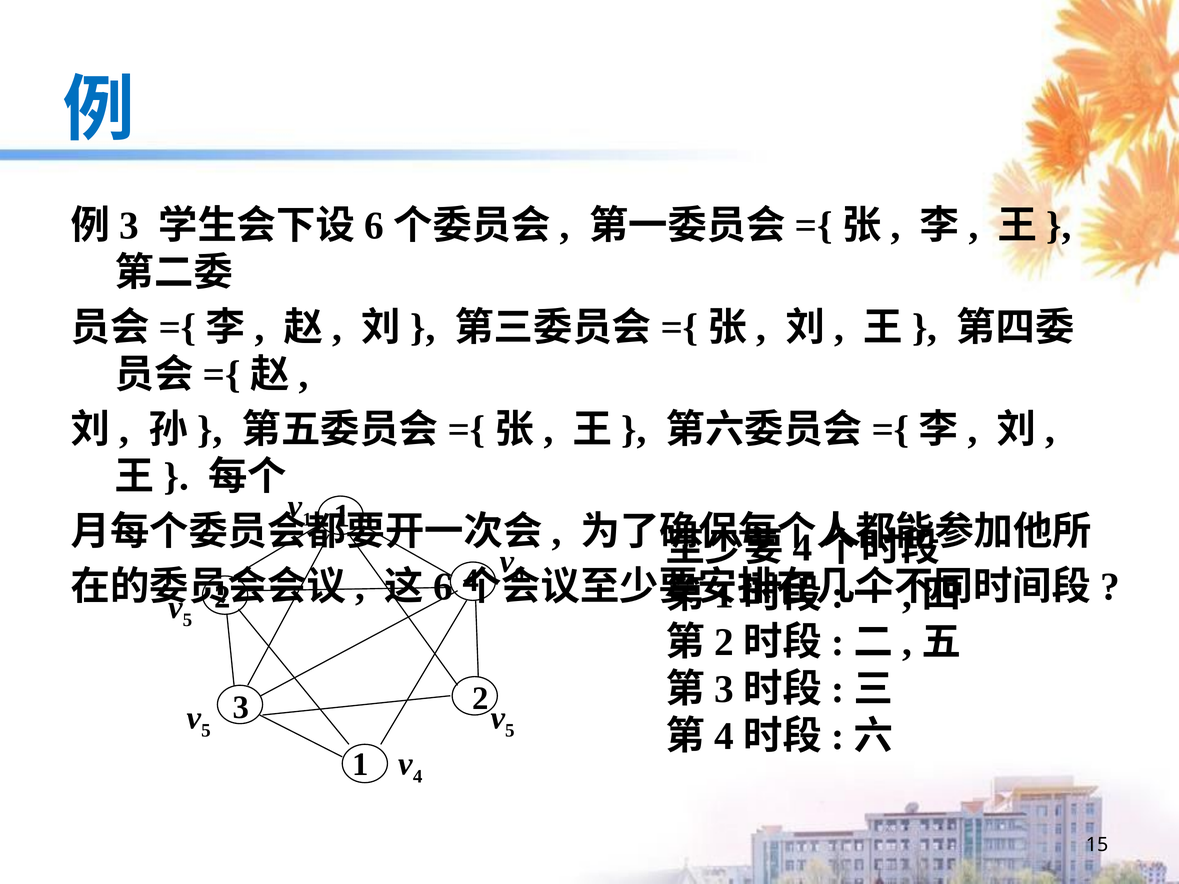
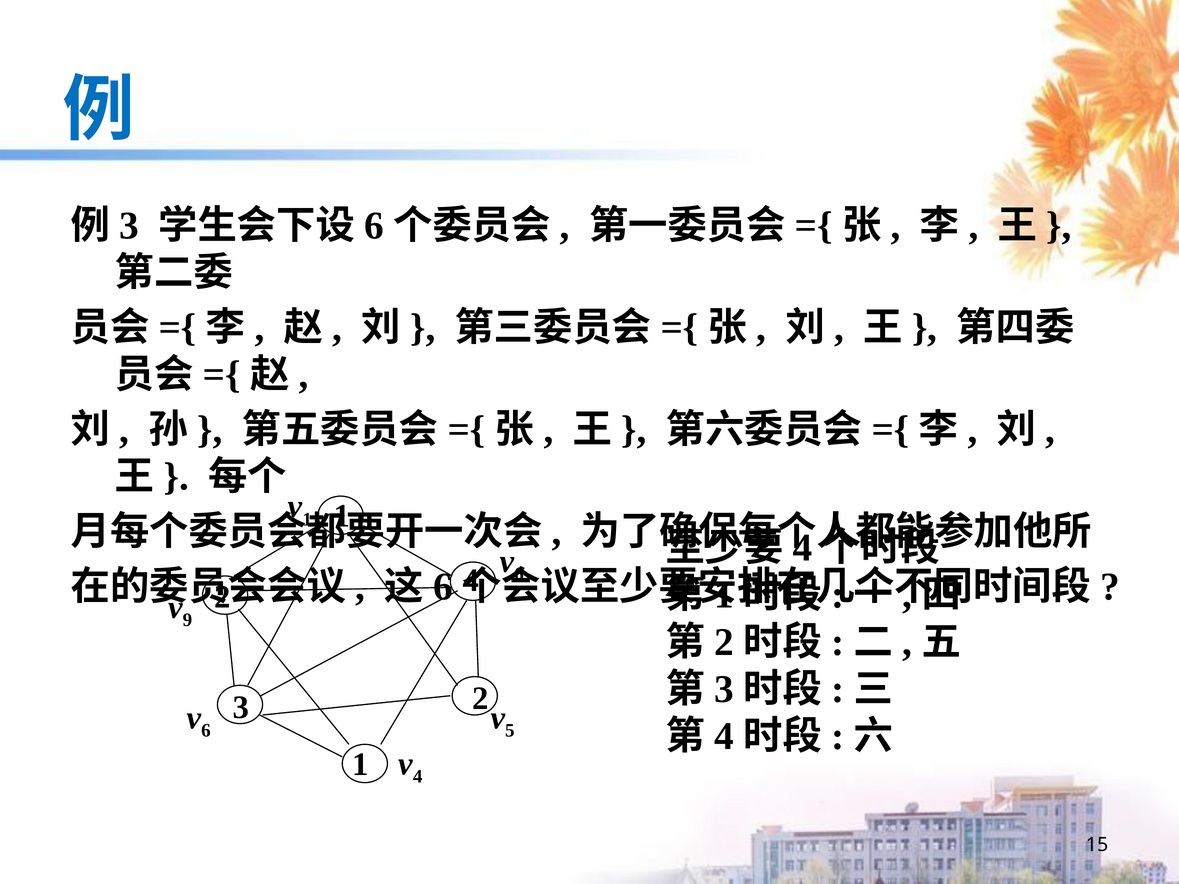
5: 5 -> 9 (187, 620)
5: 5 -> 6 (206, 731)
